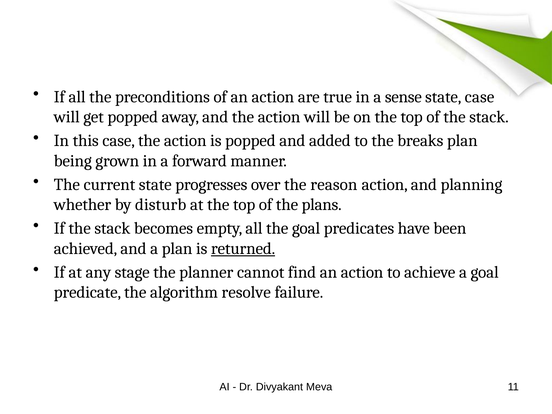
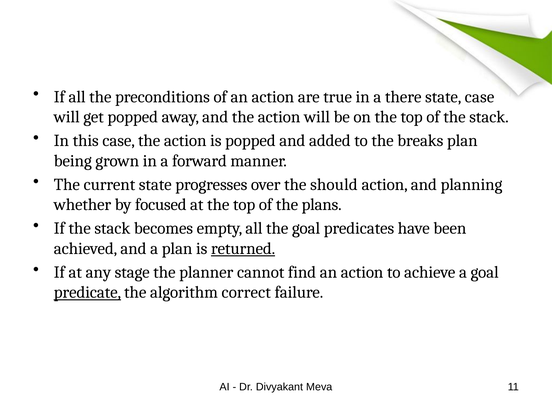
sense: sense -> there (403, 97)
reason: reason -> should (334, 185)
disturb: disturb -> focused (161, 205)
predicate underline: none -> present (87, 292)
resolve: resolve -> correct (246, 292)
